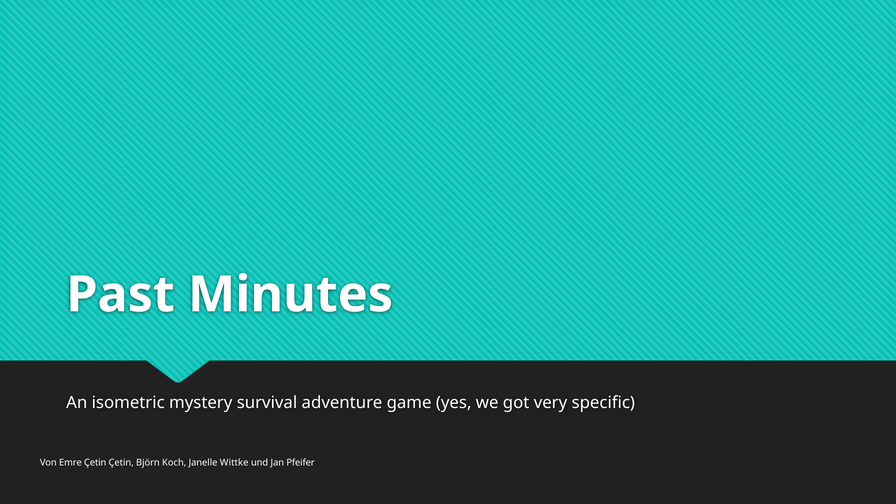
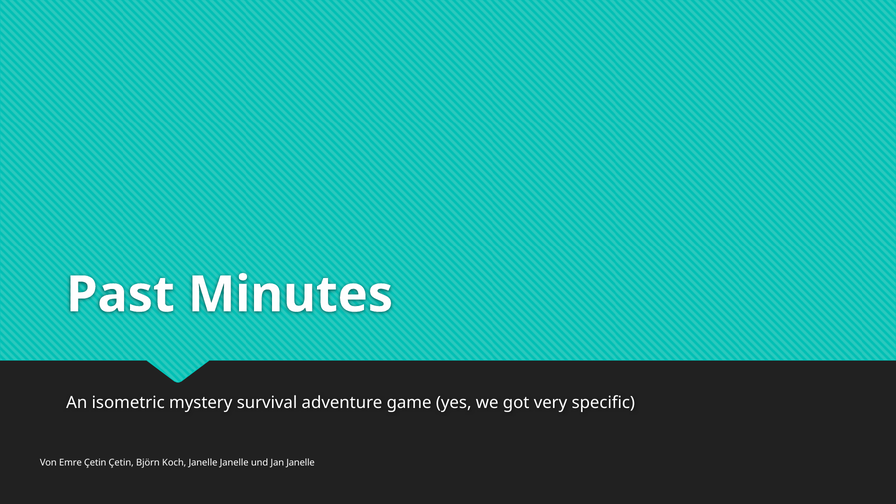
Janelle Wittke: Wittke -> Janelle (234, 462)
Jan Pfeifer: Pfeifer -> Janelle (301, 462)
